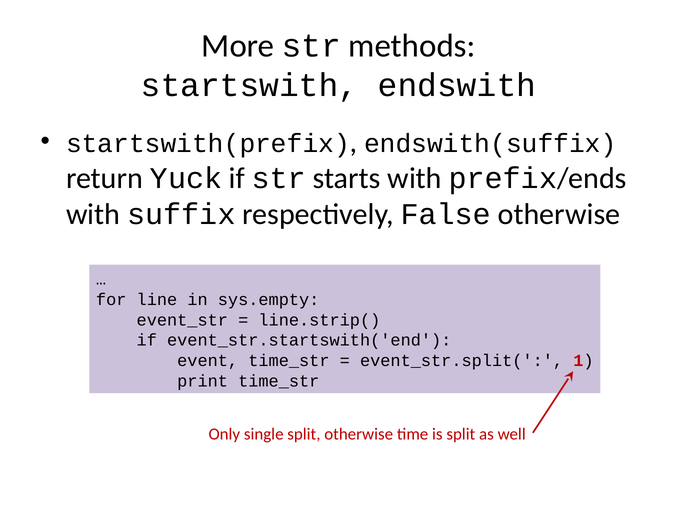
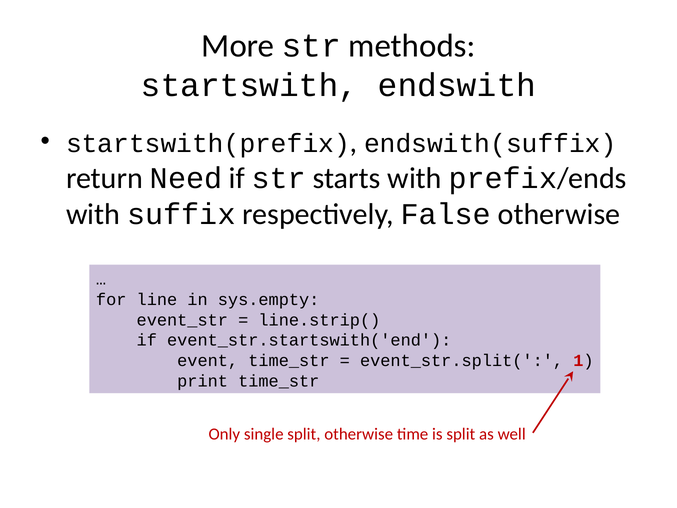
Yuck: Yuck -> Need (186, 178)
